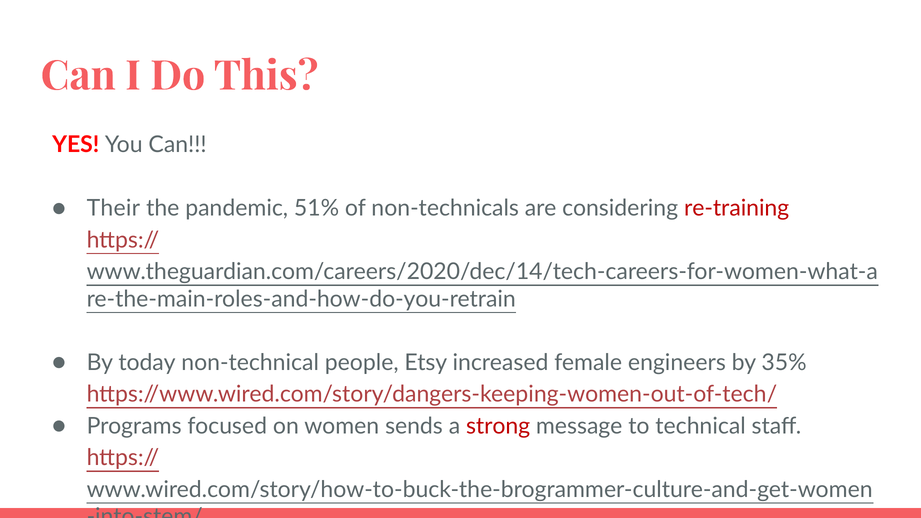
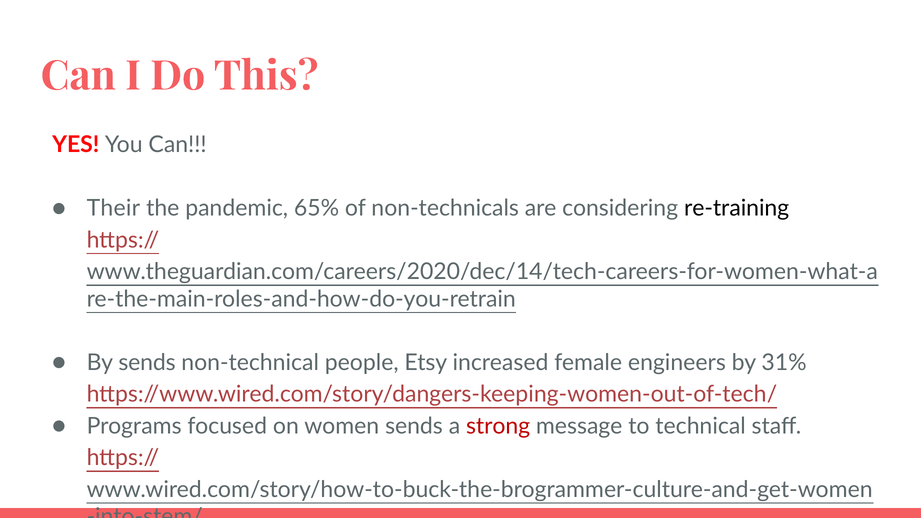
51%: 51% -> 65% (317, 208)
re-training colour: red -> black (737, 208)
By today: today -> sends (147, 363)
35%: 35% -> 31% (784, 363)
